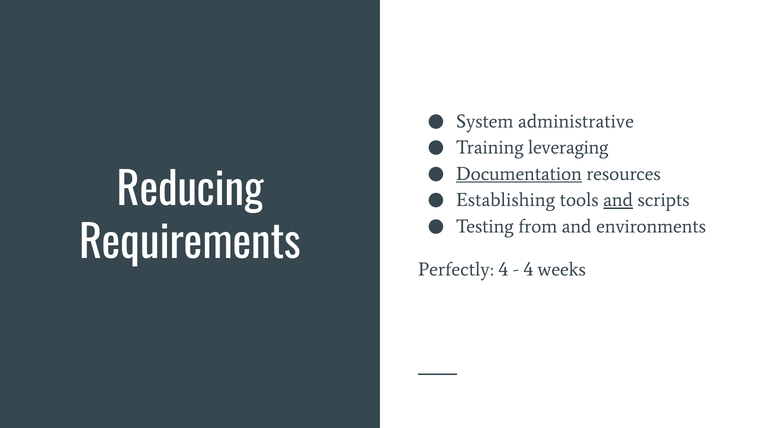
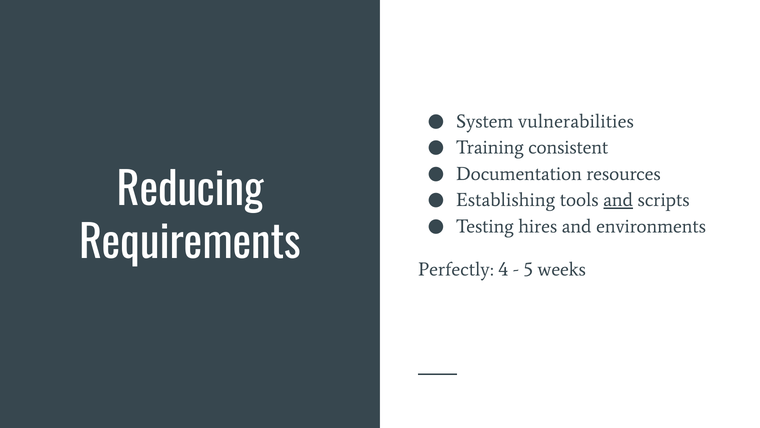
administrative: administrative -> vulnerabilities (576, 121)
leveraging: leveraging -> consistent (568, 147)
Documentation underline: present -> none (519, 174)
from: from -> hires (538, 226)
4: 4 -> 5 (528, 269)
